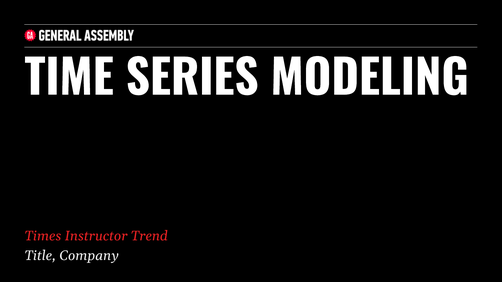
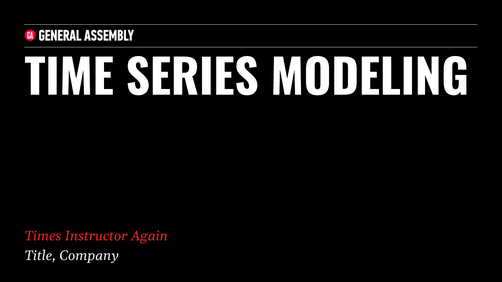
Trend: Trend -> Again (149, 236)
